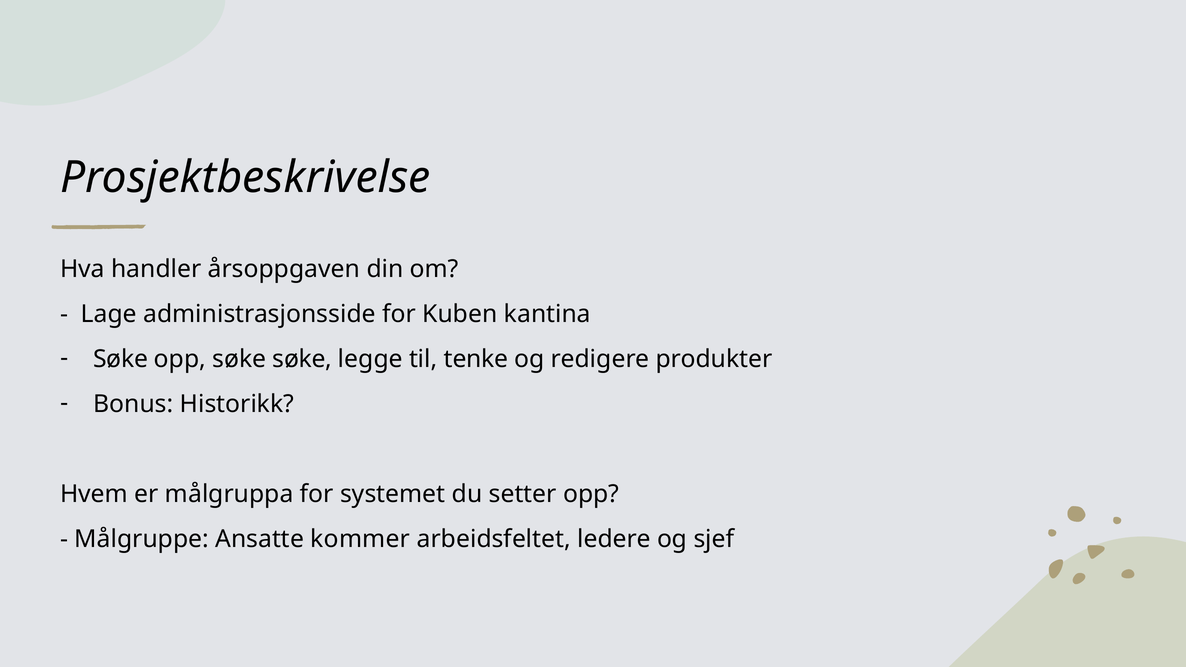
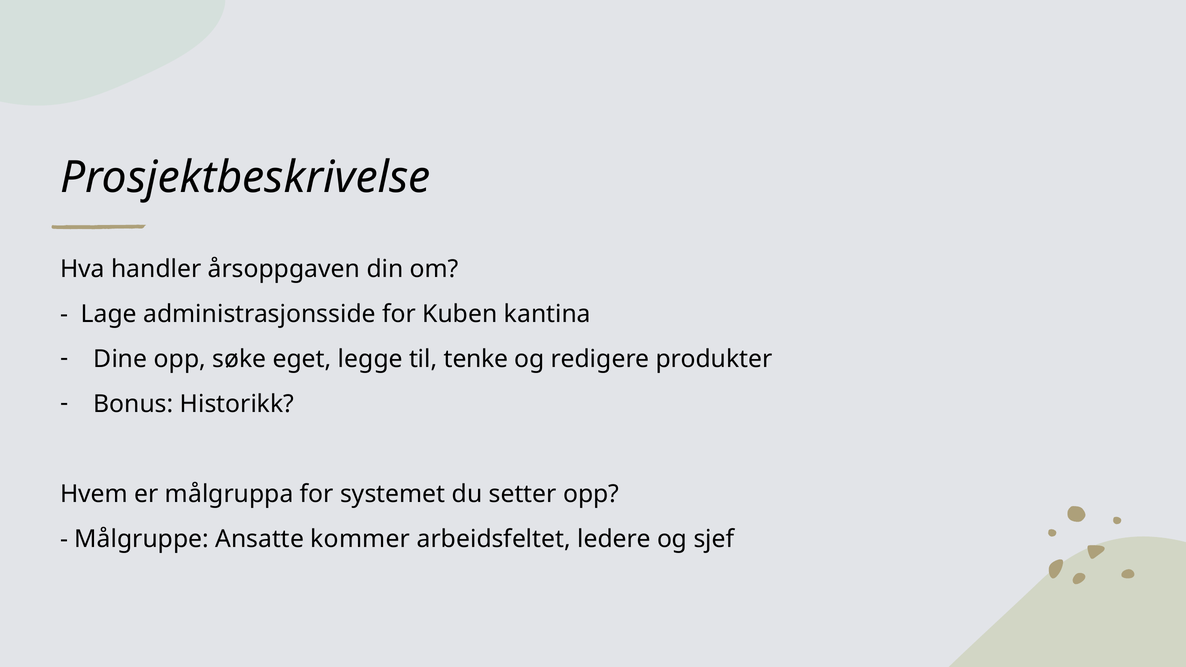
Søke: Søke -> Dine (120, 359)
søke søke: søke -> eget (302, 359)
